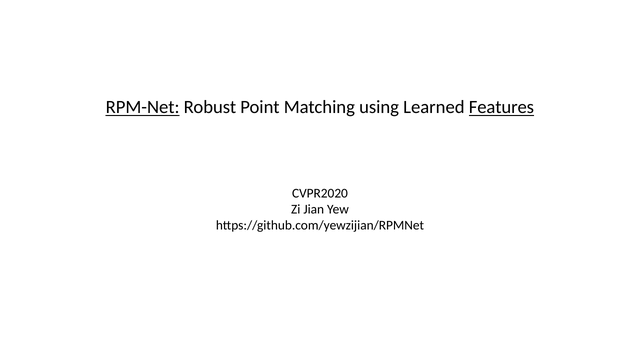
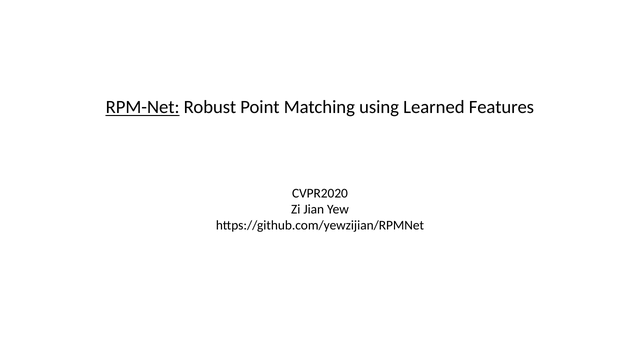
Features underline: present -> none (501, 107)
